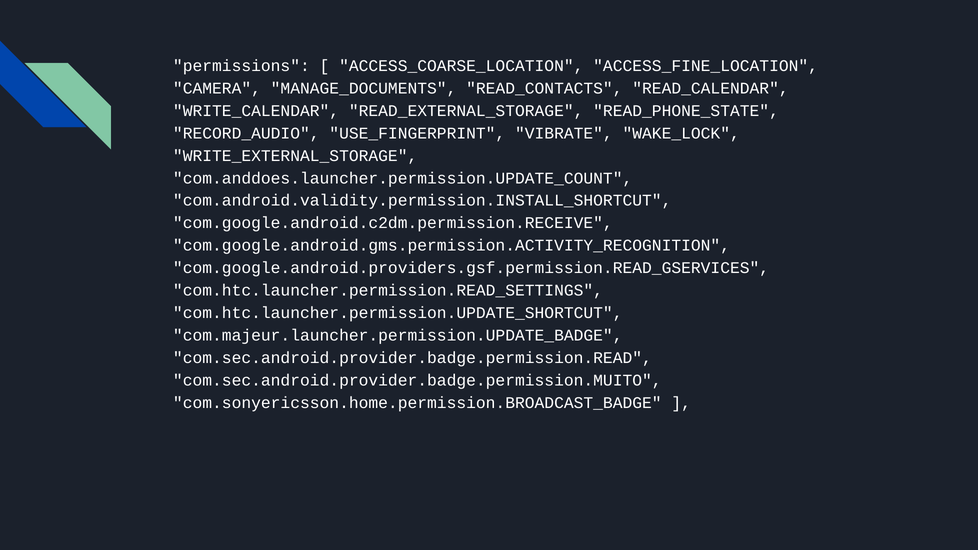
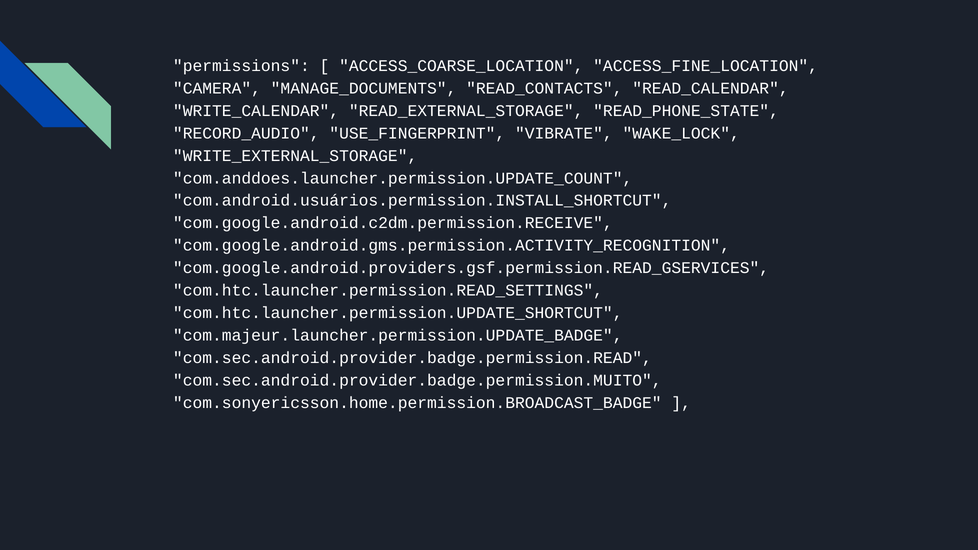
com.android.validity.permission.INSTALL_SHORTCUT: com.android.validity.permission.INSTALL_SHORTCUT -> com.android.usuários.permission.INSTALL_SHORTCUT (422, 201)
